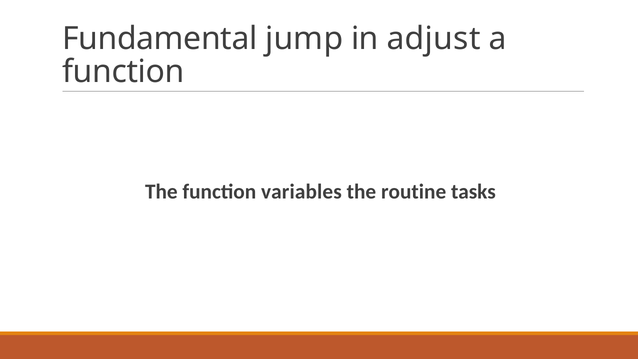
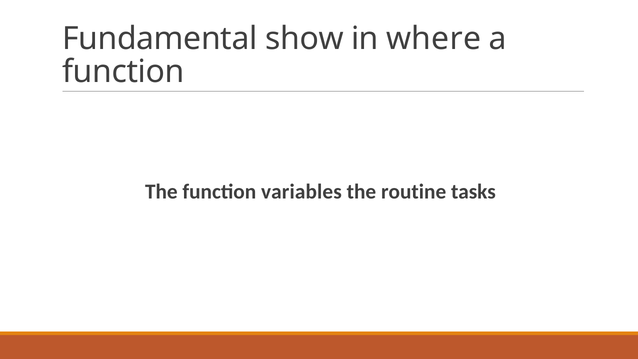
jump: jump -> show (304, 39)
adjust: adjust -> where (434, 39)
